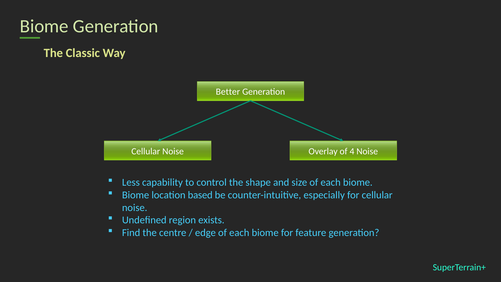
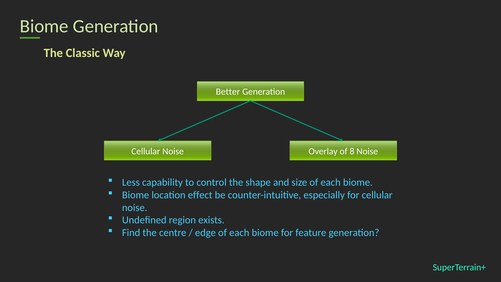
4: 4 -> 8 (352, 151)
based: based -> effect (200, 195)
